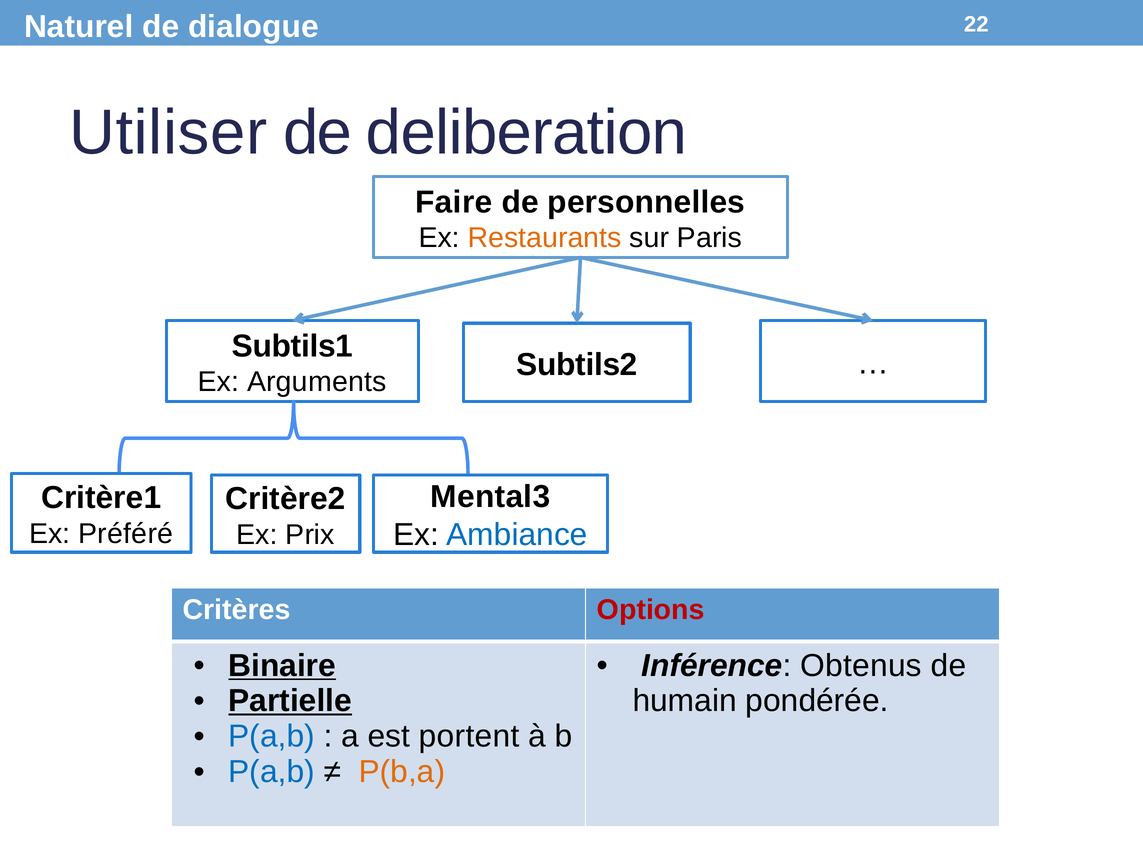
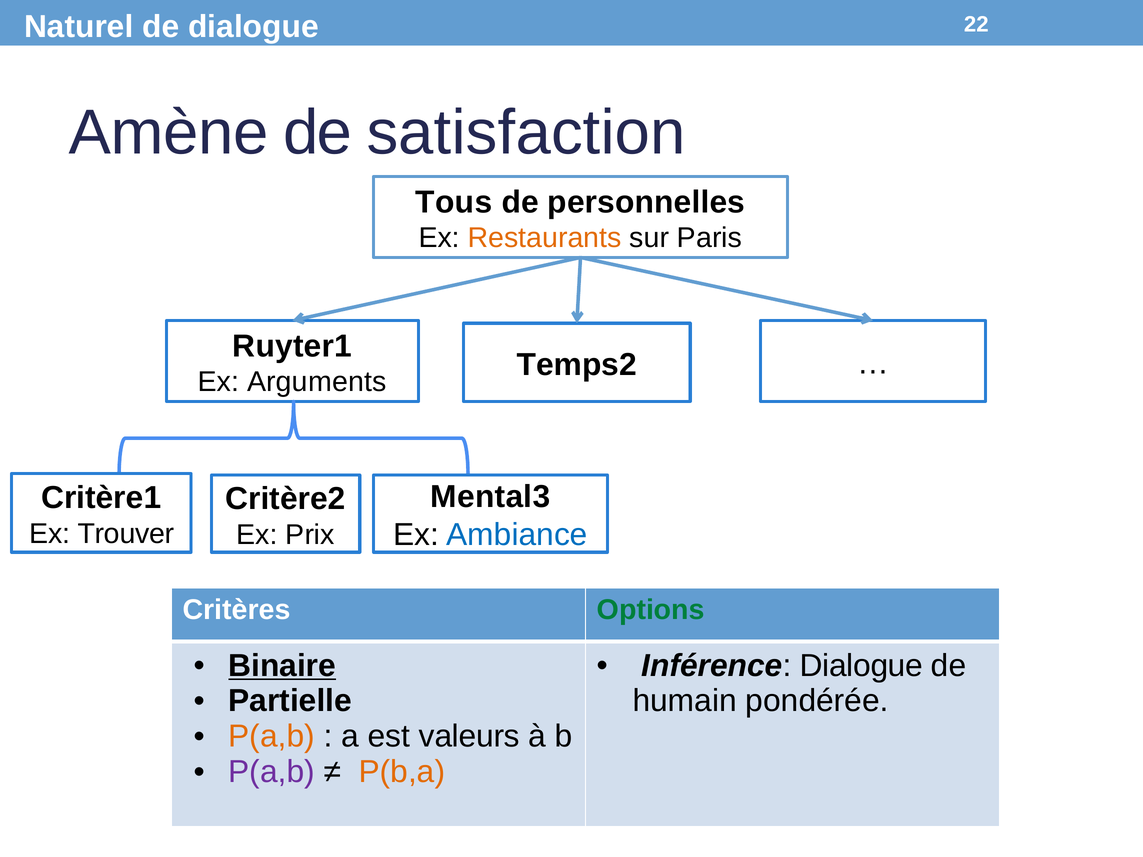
Utiliser: Utiliser -> Amène (169, 133)
deliberation: deliberation -> satisfaction (526, 133)
Faire: Faire -> Tous (454, 202)
Subtils1: Subtils1 -> Ruyter1 (292, 346)
Subtils2: Subtils2 -> Temps2 (577, 365)
Préféré: Préféré -> Trouver (126, 534)
Options colour: red -> green (651, 610)
Inférence Obtenus: Obtenus -> Dialogue (861, 666)
Partielle underline: present -> none (290, 701)
P(a,b colour: blue -> orange (272, 737)
portent: portent -> valeurs (469, 737)
P(a,b colour: blue -> purple (272, 772)
